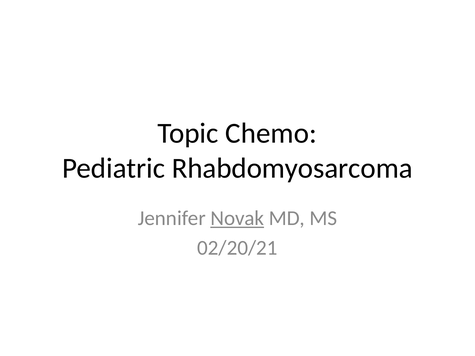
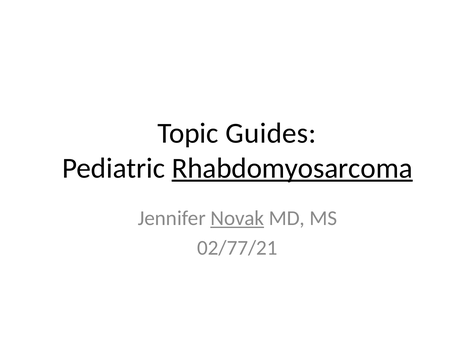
Chemo: Chemo -> Guides (271, 133)
Rhabdomyosarcoma underline: none -> present (292, 168)
02/20/21: 02/20/21 -> 02/77/21 (237, 248)
